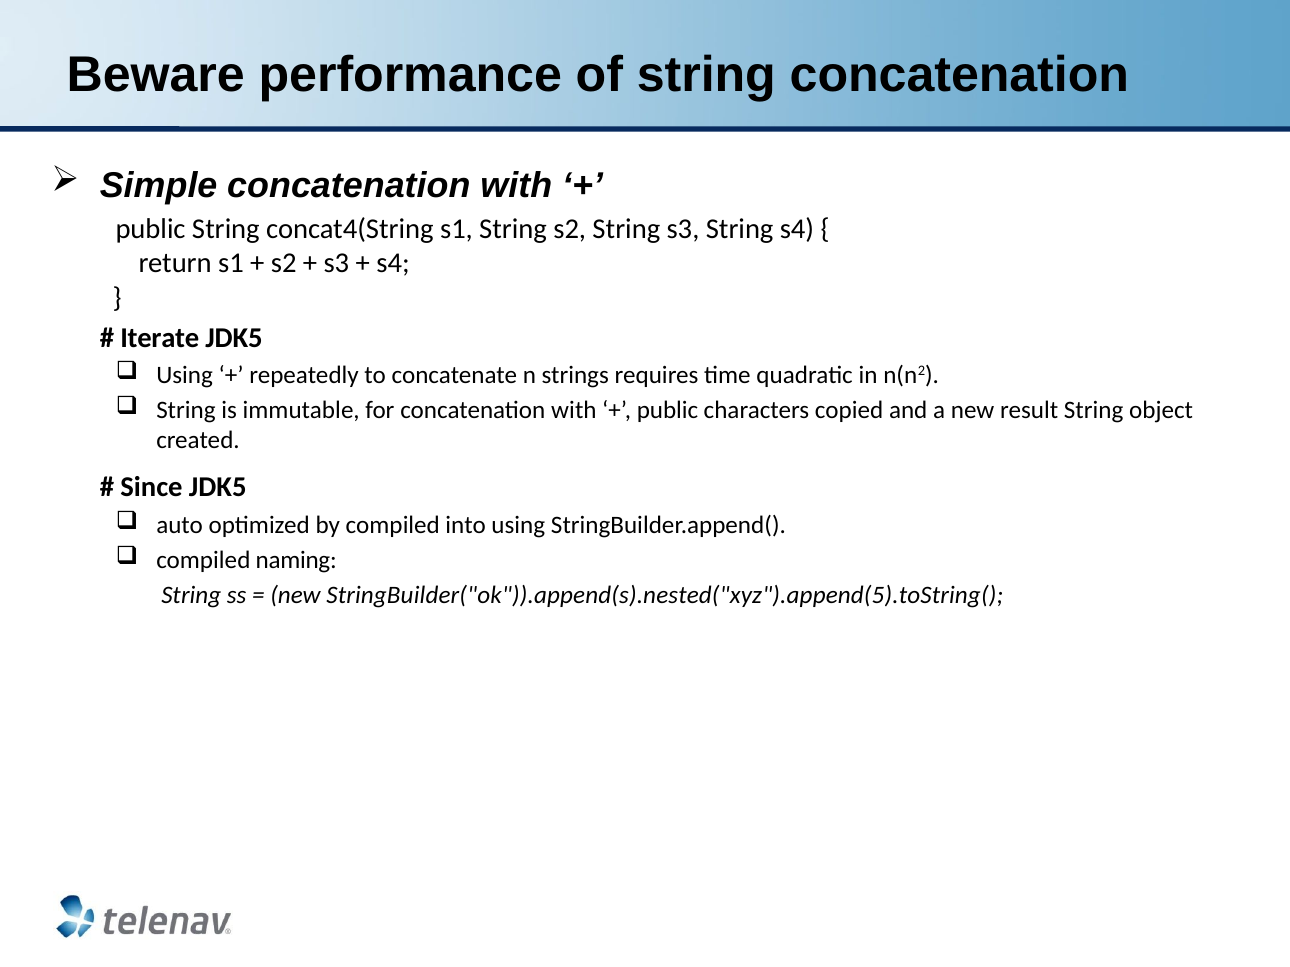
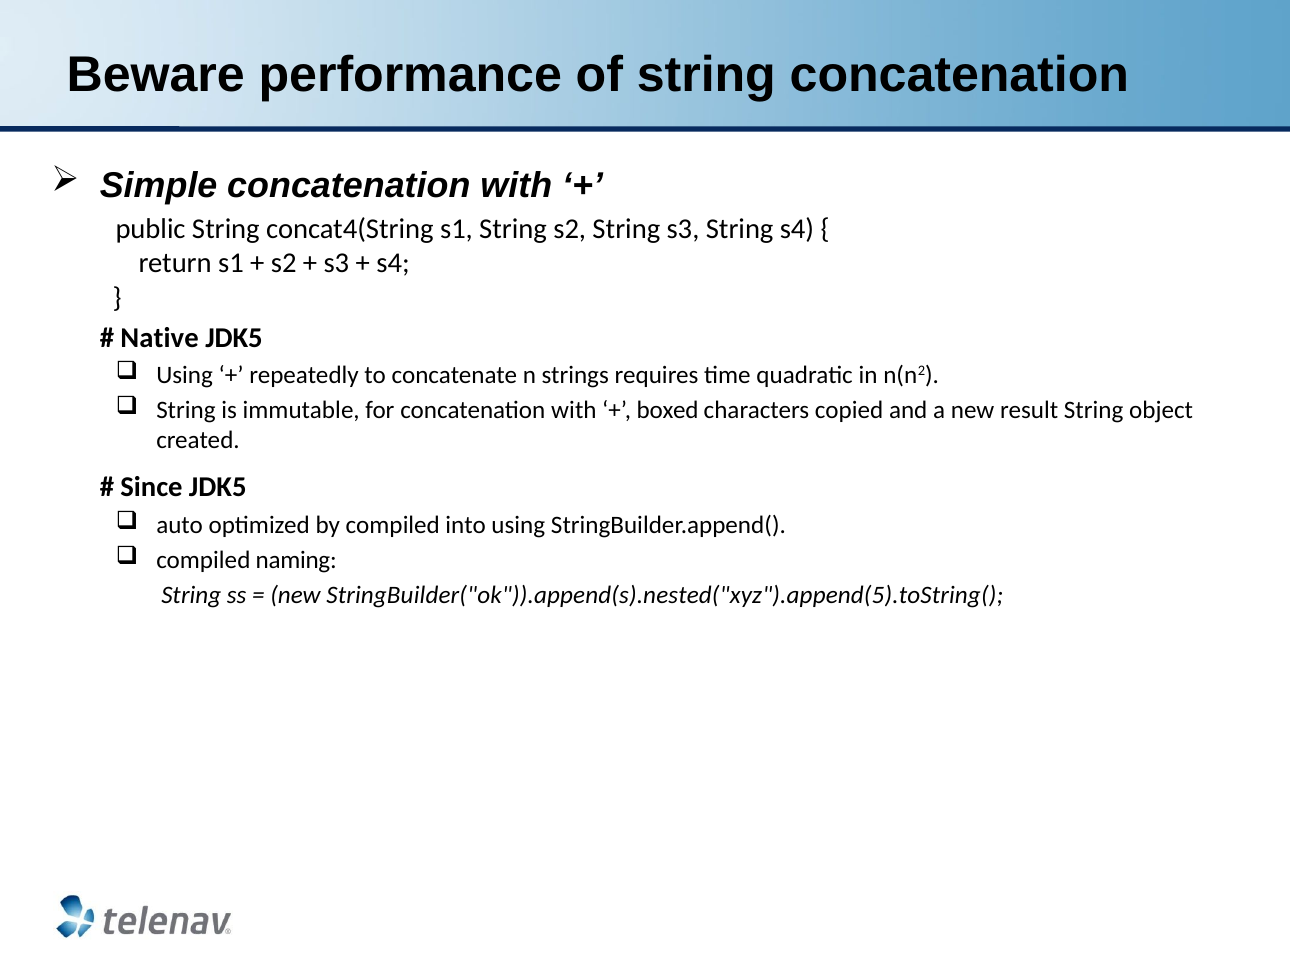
Iterate: Iterate -> Native (160, 338)
public: public -> boxed (668, 410)
